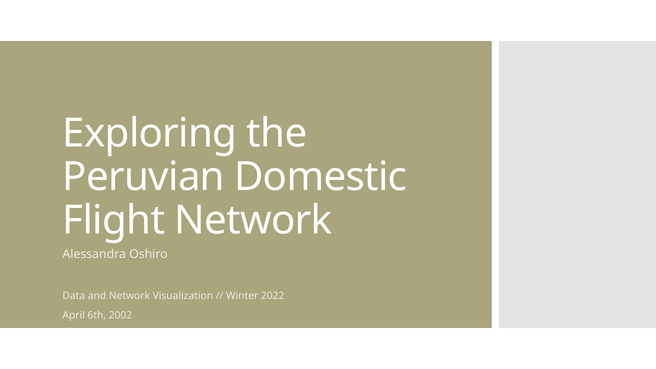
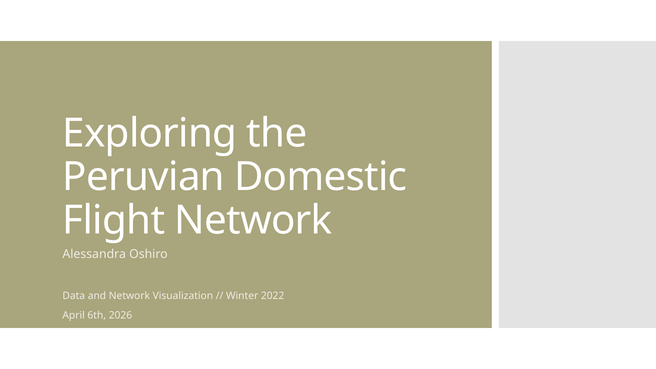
2002: 2002 -> 2026 (120, 315)
